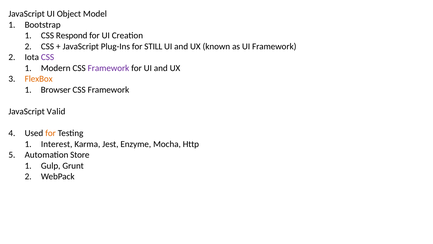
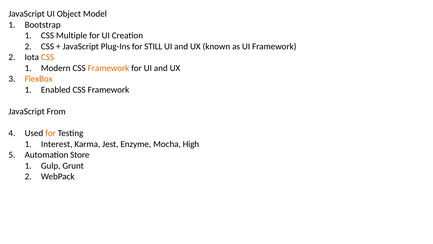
Respond: Respond -> Multiple (72, 35)
CSS colour: purple -> orange (48, 57)
Framework colour: purple -> orange (108, 68)
Browser: Browser -> Enabled (56, 90)
Valid: Valid -> From (56, 111)
Http: Http -> High (191, 144)
